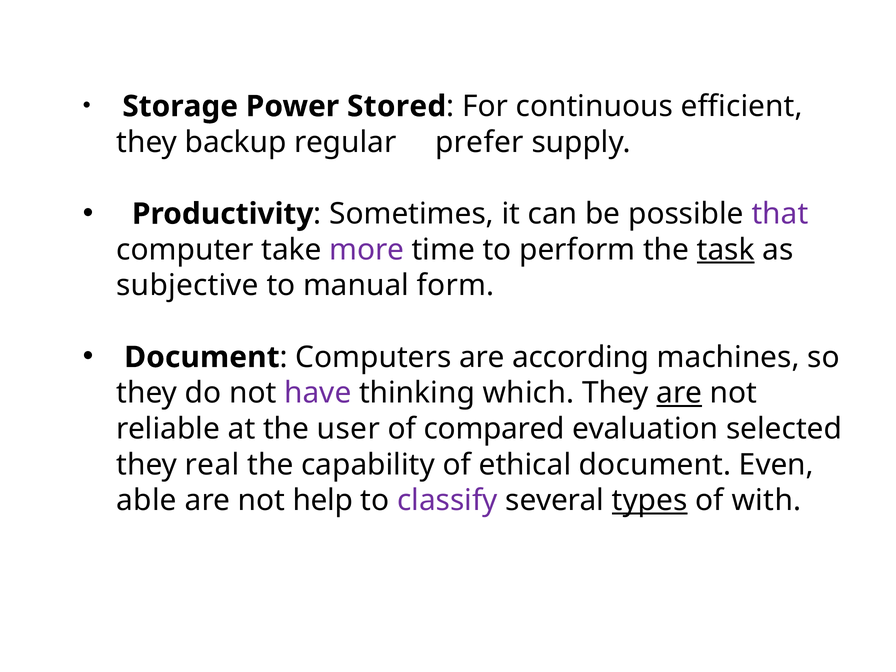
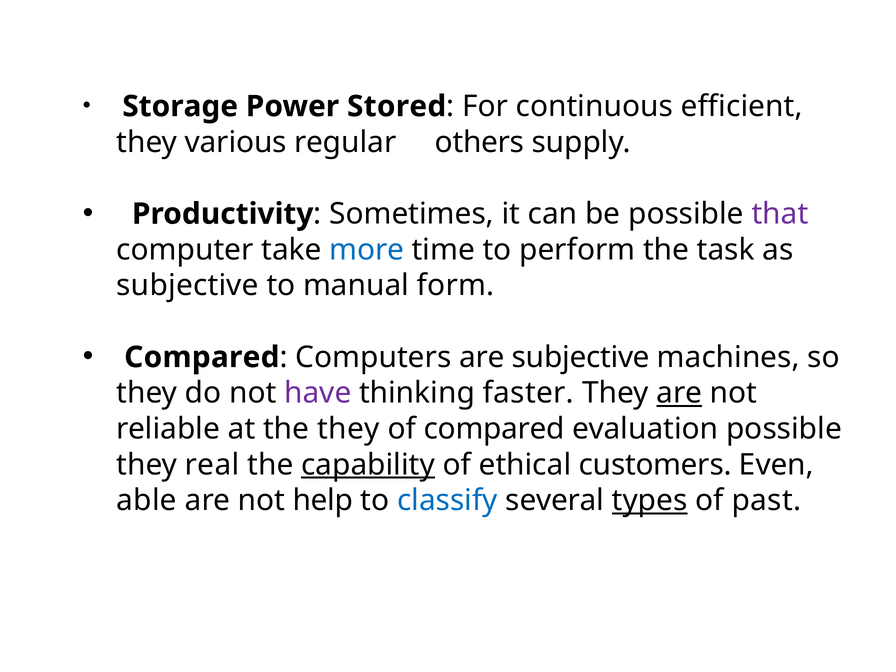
backup: backup -> various (236, 142)
prefer: prefer -> others (480, 142)
more colour: purple -> blue (367, 250)
task underline: present -> none (726, 250)
Document: Document -> Compared (202, 357)
are according: according -> subjective (581, 357)
which: which -> faster (528, 393)
the user: user -> they (348, 429)
evaluation selected: selected -> possible (784, 429)
capability underline: none -> present (368, 465)
ethical document: document -> customers (655, 465)
classify colour: purple -> blue (447, 501)
with: with -> past (766, 501)
